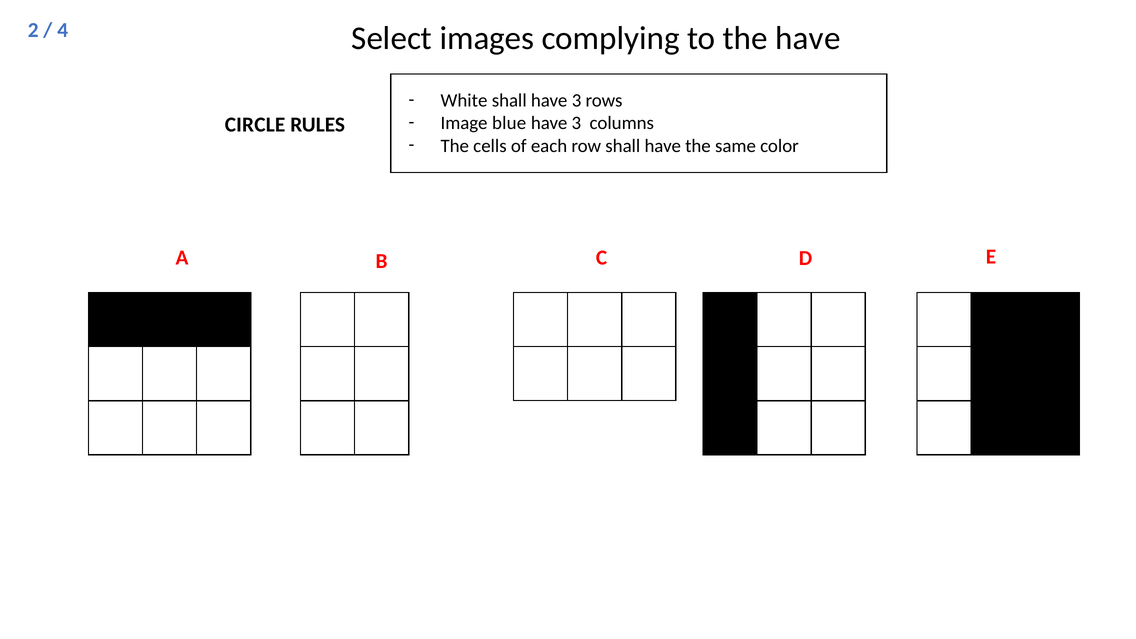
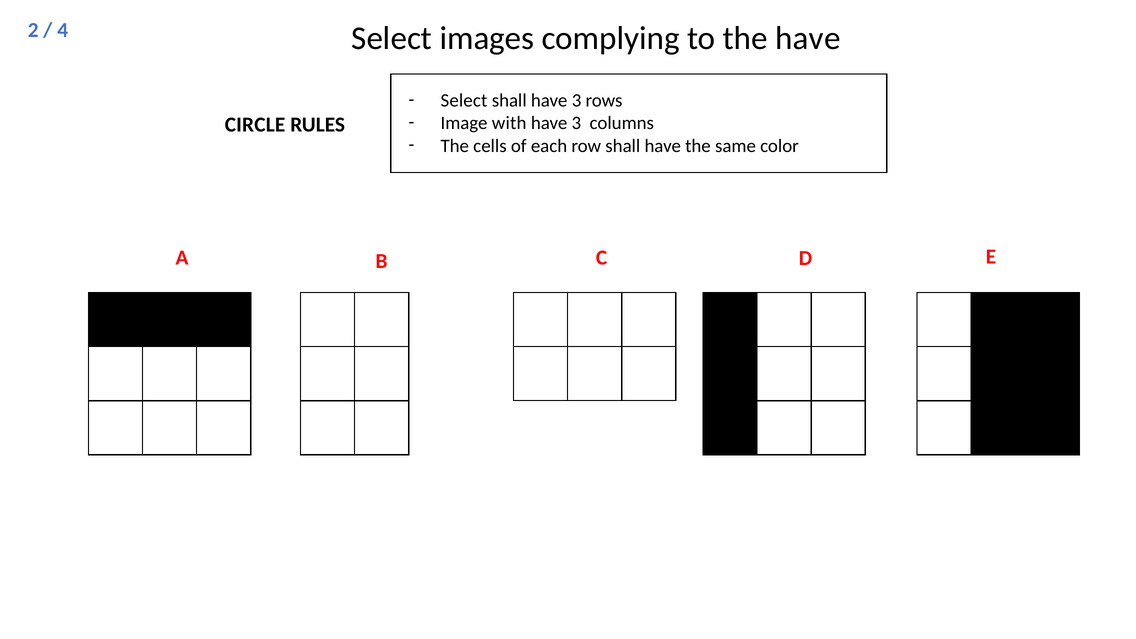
White: White -> Select (464, 100)
blue: blue -> with (509, 123)
